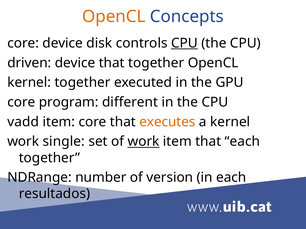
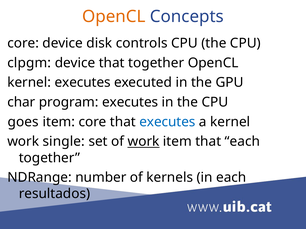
CPU underline: present -> none (184, 43)
driven: driven -> clpgm (29, 63)
kernel together: together -> executes (83, 83)
core: core -> char (21, 102)
program different: different -> executes (130, 102)
vadd: vadd -> goes (23, 122)
executes colour: orange -> blue (167, 122)
version: version -> kernels (170, 178)
